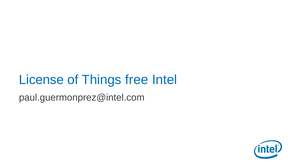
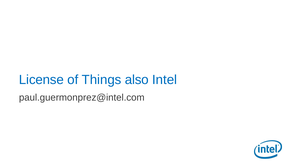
free: free -> also (137, 80)
